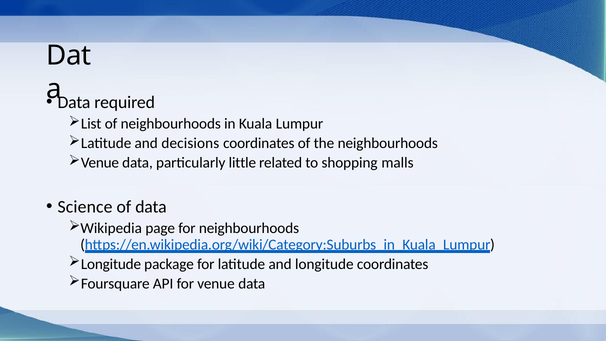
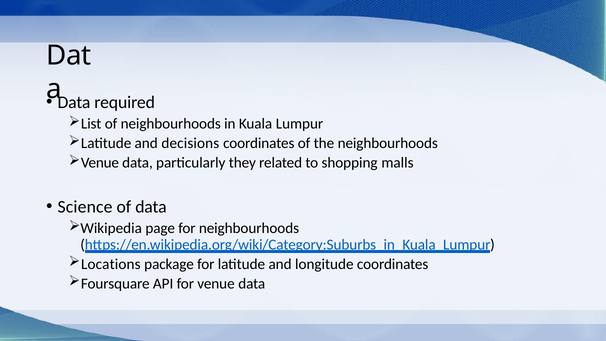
little: little -> they (242, 163)
Longitude: Longitude -> Locations (111, 264)
